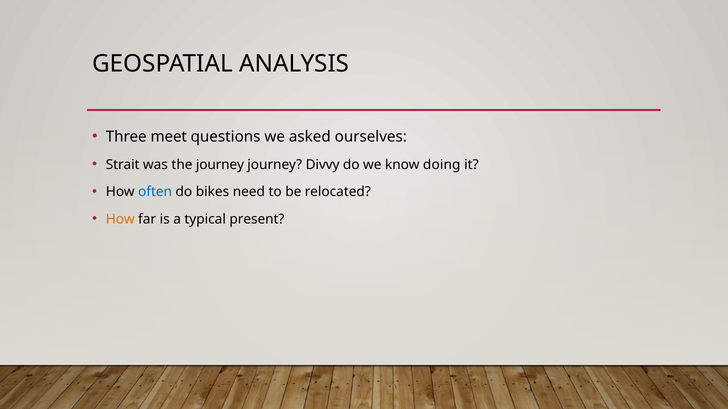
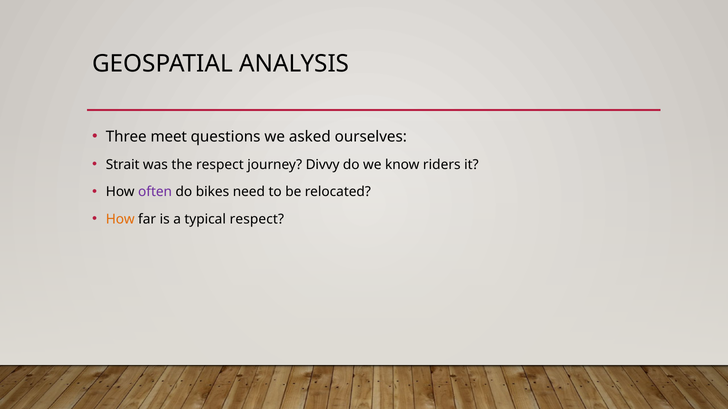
the journey: journey -> respect (220, 165)
doing: doing -> riders (442, 165)
often colour: blue -> purple (155, 192)
typical present: present -> respect (257, 219)
